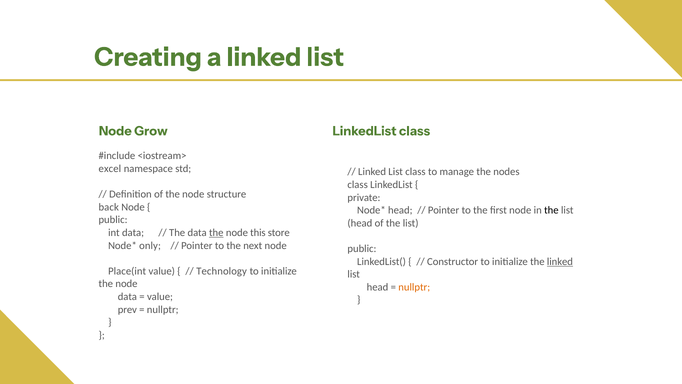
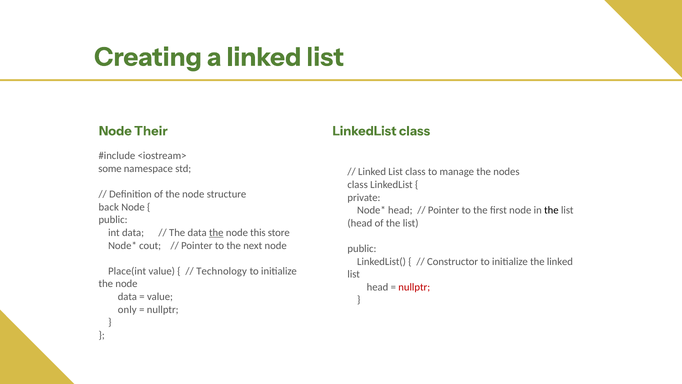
Grow: Grow -> Their (151, 131)
excel: excel -> some (110, 169)
only: only -> cout (150, 245)
linked underline: present -> none (560, 261)
nullptr colour: orange -> red (414, 287)
prev: prev -> only (127, 309)
